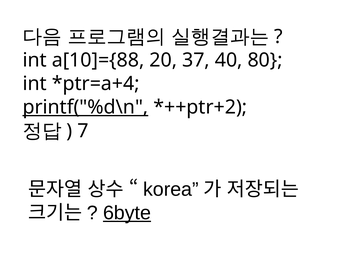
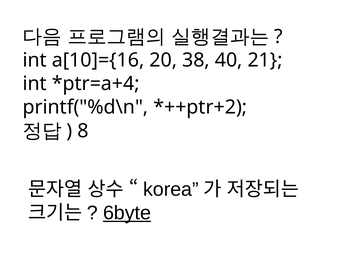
a[10]={88: a[10]={88 -> a[10]={16 (98, 60)
37: 37 -> 38 (196, 60)
80: 80 -> 21 (265, 60)
printf("%d\n underline: present -> none (85, 107)
7: 7 -> 8 (83, 131)
